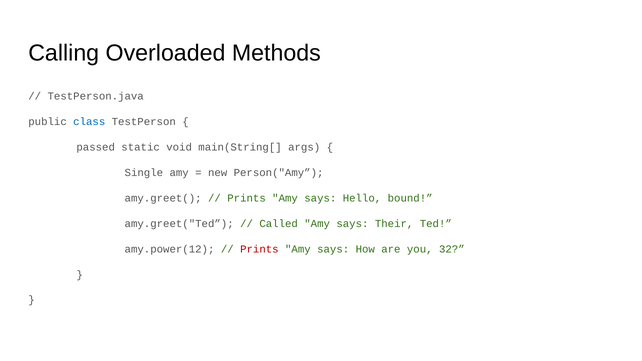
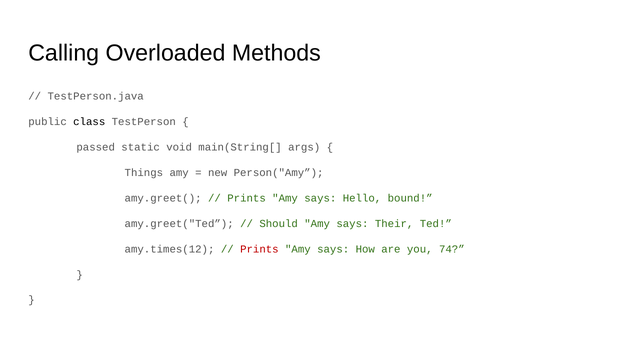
class colour: blue -> black (89, 122)
Single: Single -> Things (144, 173)
Called: Called -> Should (279, 224)
amy.power(12: amy.power(12 -> amy.times(12 (170, 249)
32: 32 -> 74 (452, 249)
